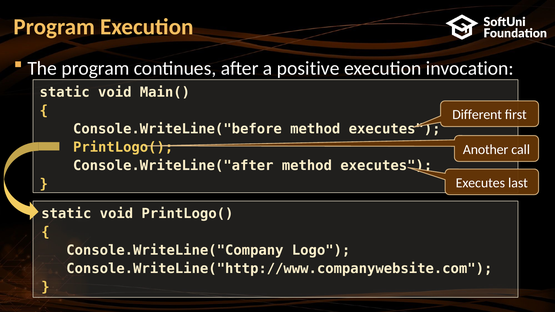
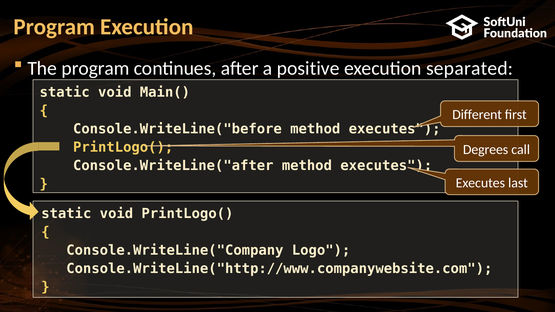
invocation: invocation -> separated (470, 68)
Another: Another -> Degrees (486, 150)
